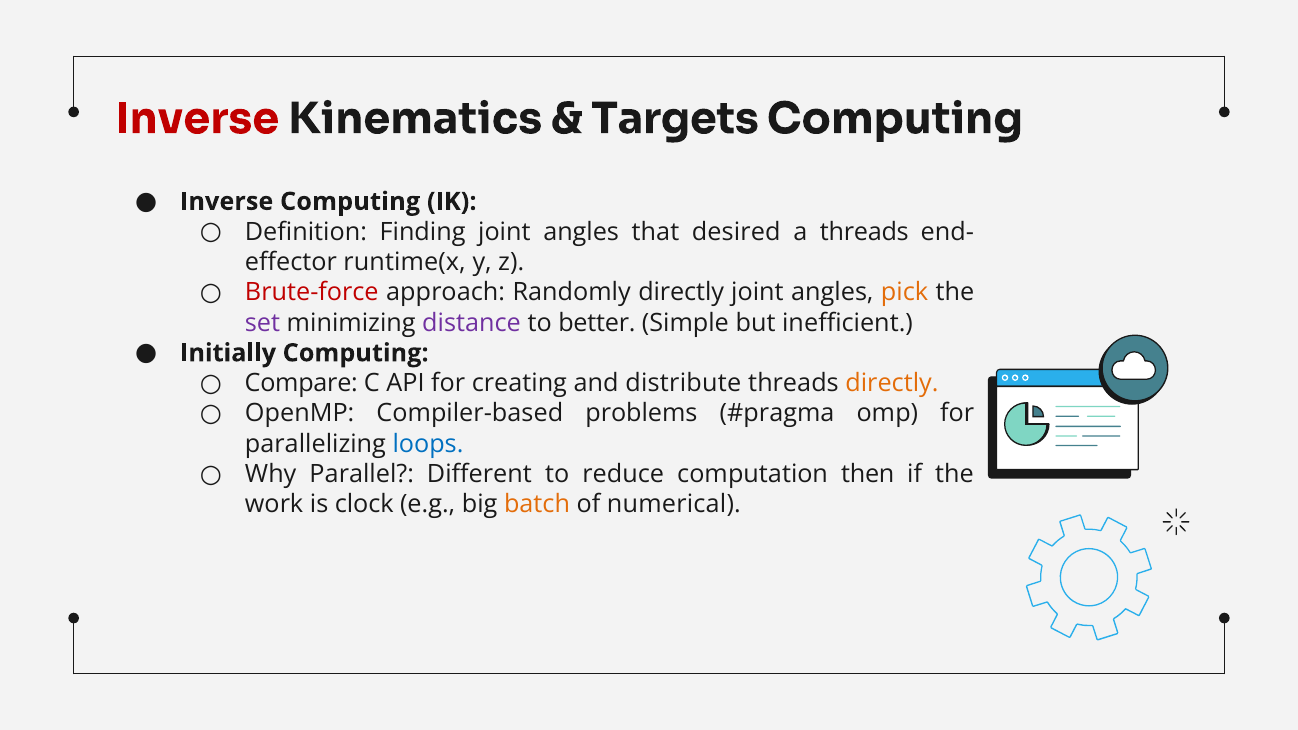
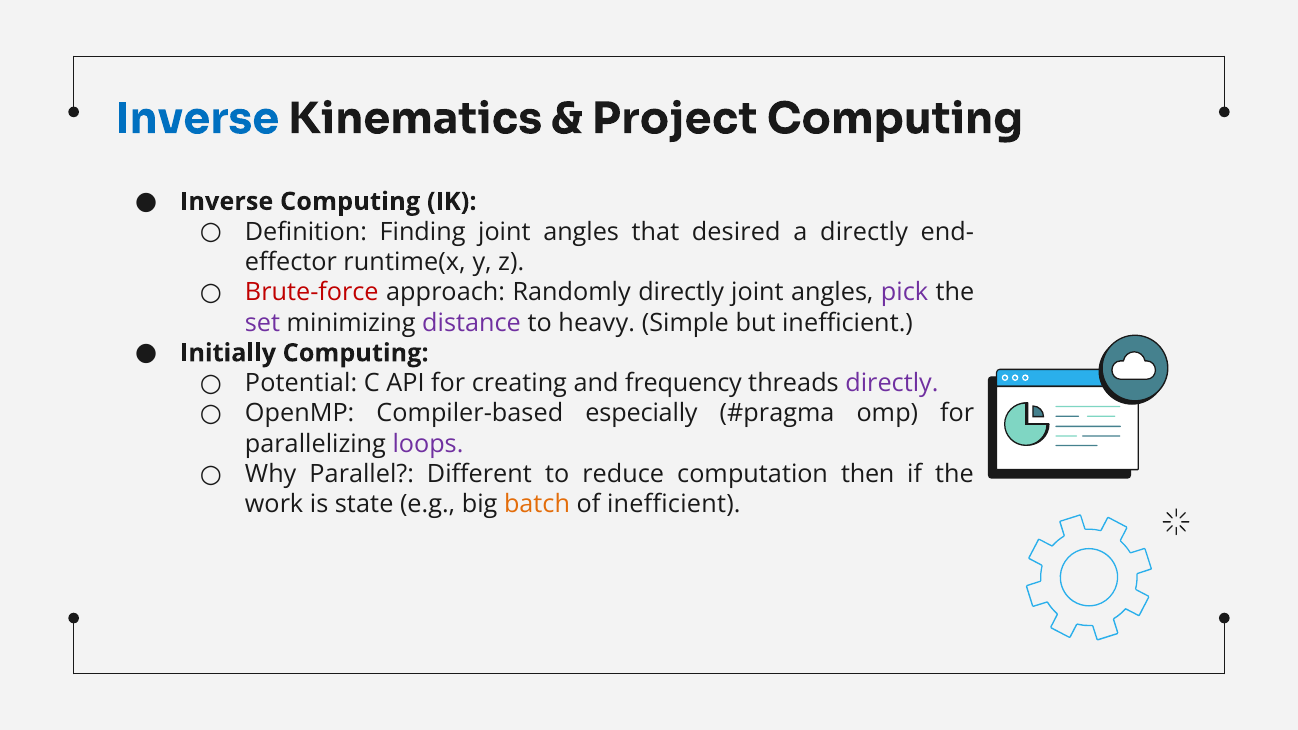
Inverse colour: red -> blue (197, 119)
Targets: Targets -> Project (675, 119)
a threads: threads -> directly (864, 232)
pick colour: orange -> purple (905, 292)
better: better -> heavy (597, 323)
Compare: Compare -> Potential (301, 383)
distribute: distribute -> frequency (684, 383)
directly colour: orange -> purple (892, 383)
problems: problems -> especially (642, 414)
loops colour: blue -> purple (428, 444)
clock: clock -> state (364, 505)
of numerical: numerical -> inefficient (674, 505)
